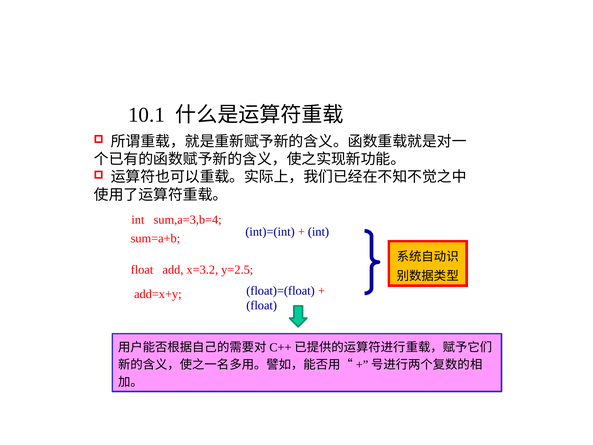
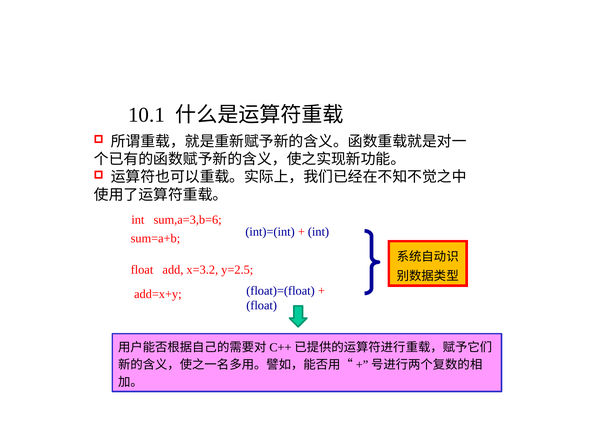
sum,a=3,b=4: sum,a=3,b=4 -> sum,a=3,b=6 (188, 220)
